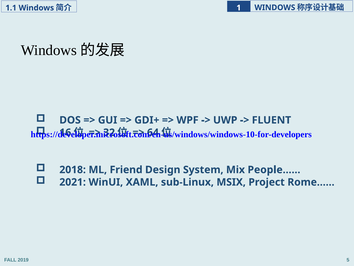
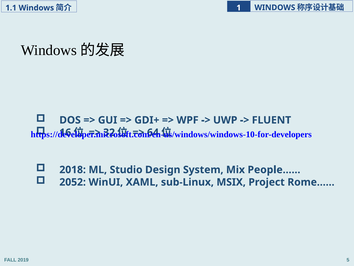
Friend: Friend -> Studio (126, 169)
2021: 2021 -> 2052 (73, 182)
